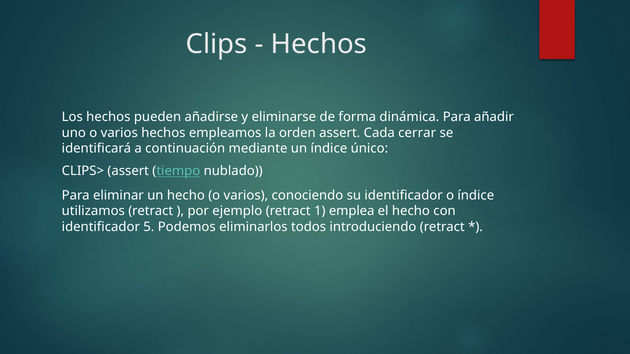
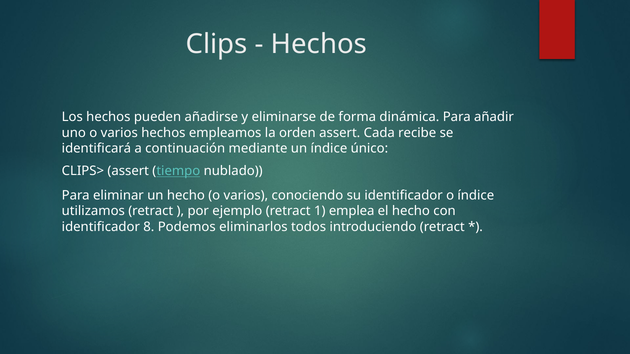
cerrar: cerrar -> recibe (417, 133)
5: 5 -> 8 (149, 227)
